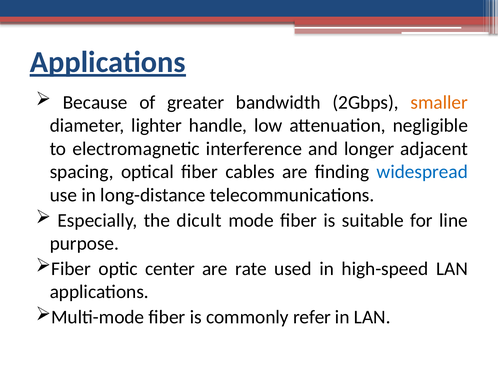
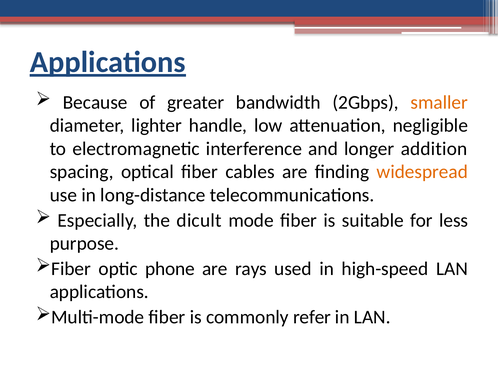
adjacent: adjacent -> addition (434, 149)
widespread colour: blue -> orange (422, 172)
line: line -> less (454, 221)
center: center -> phone (170, 269)
rate: rate -> rays (251, 269)
